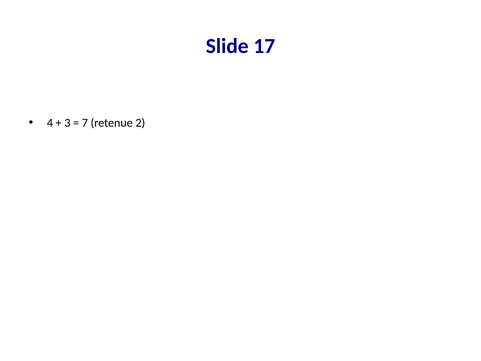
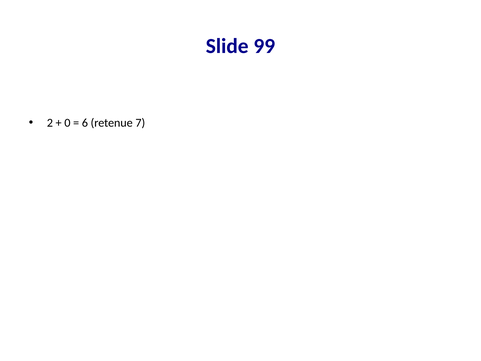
17: 17 -> 99 (264, 46)
4: 4 -> 2 (50, 123)
3: 3 -> 0 (67, 123)
7: 7 -> 6 (85, 123)
2: 2 -> 7 (140, 123)
